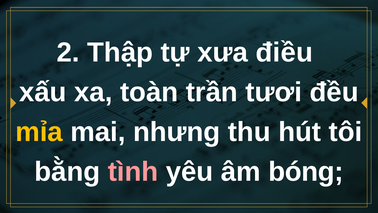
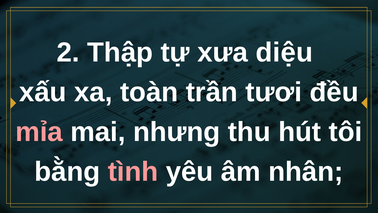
điều: điều -> diệu (284, 53)
mỉa colour: yellow -> pink (39, 132)
bóng: bóng -> nhân (306, 172)
